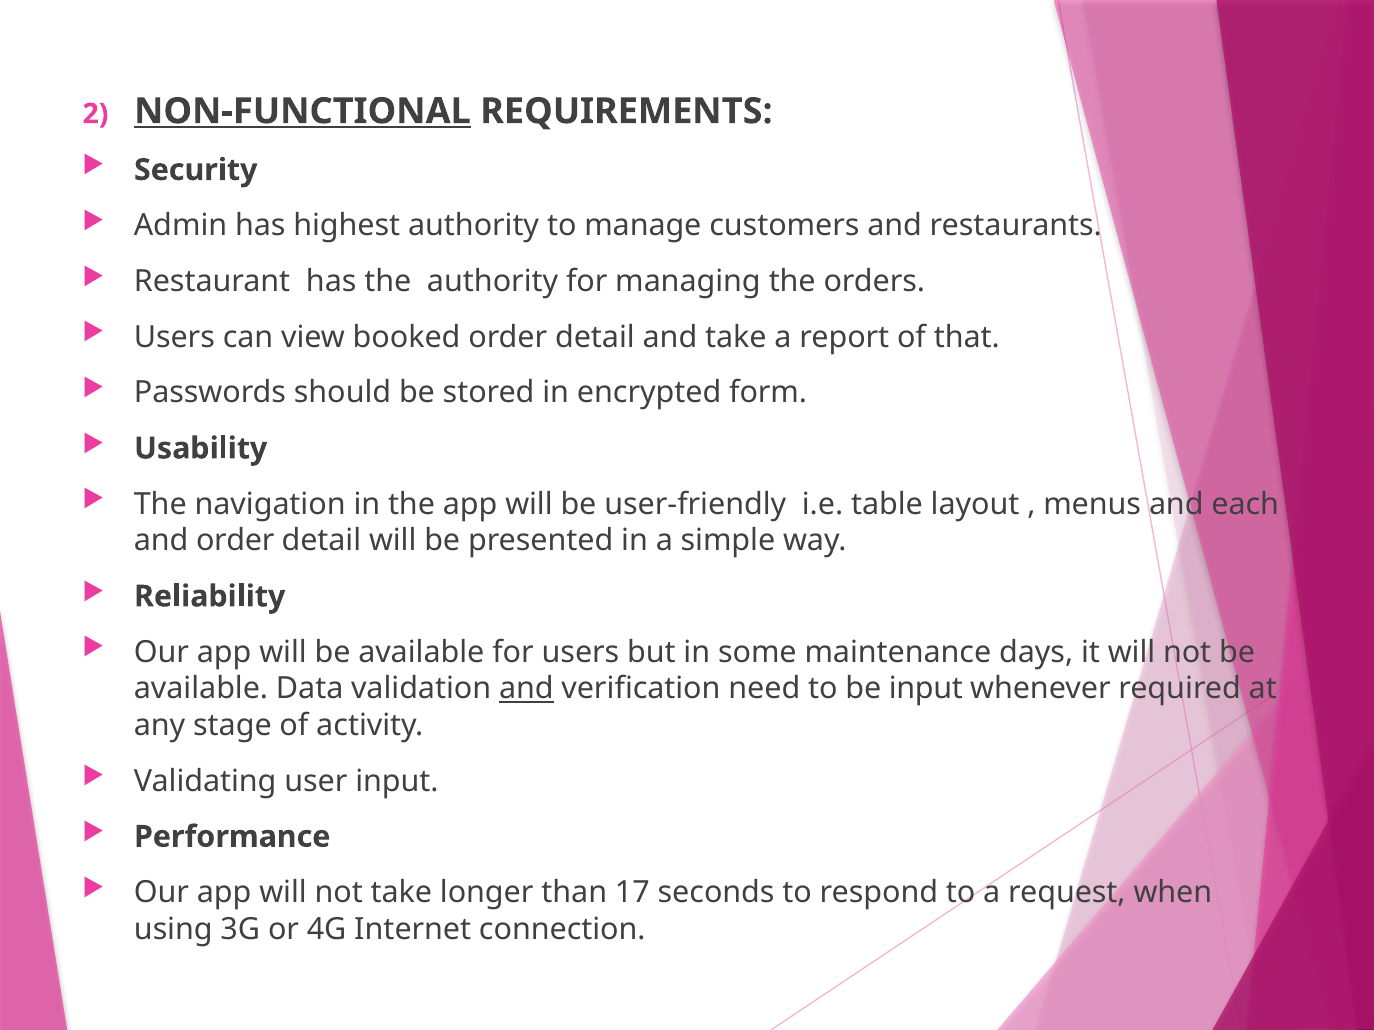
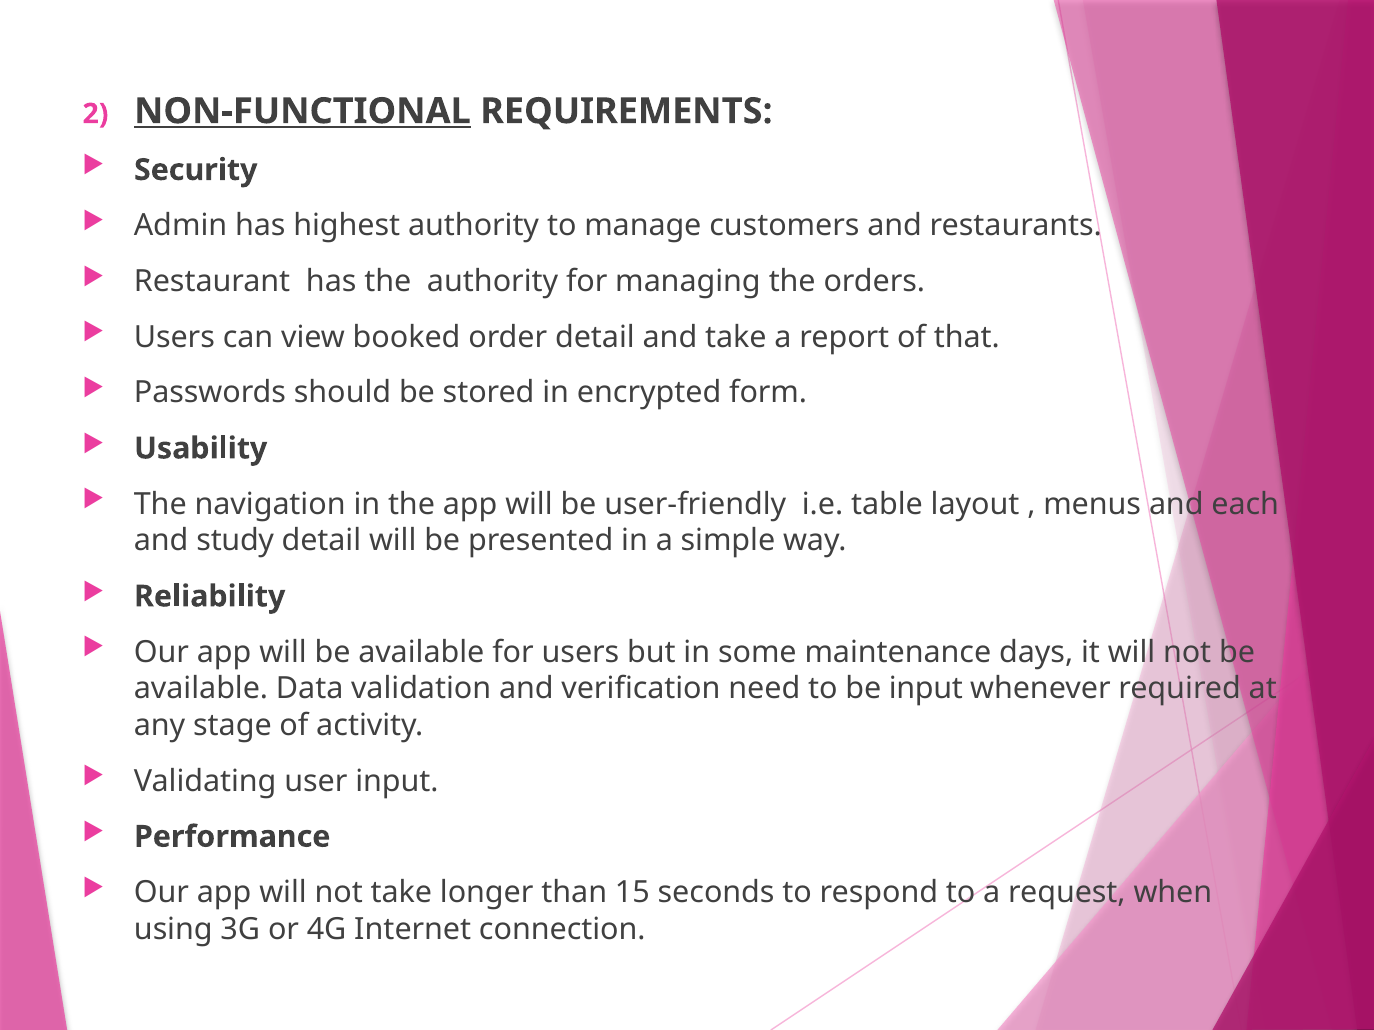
and order: order -> study (235, 541)
and underline: present -> none (526, 689)
17: 17 -> 15 (632, 893)
